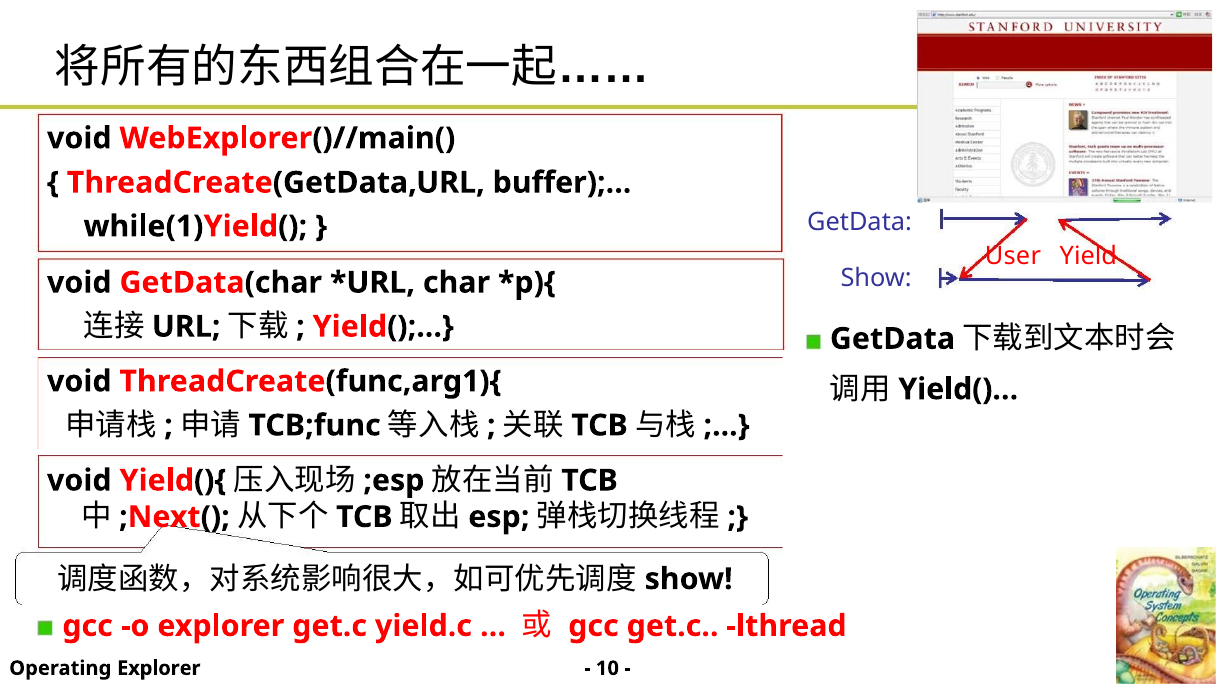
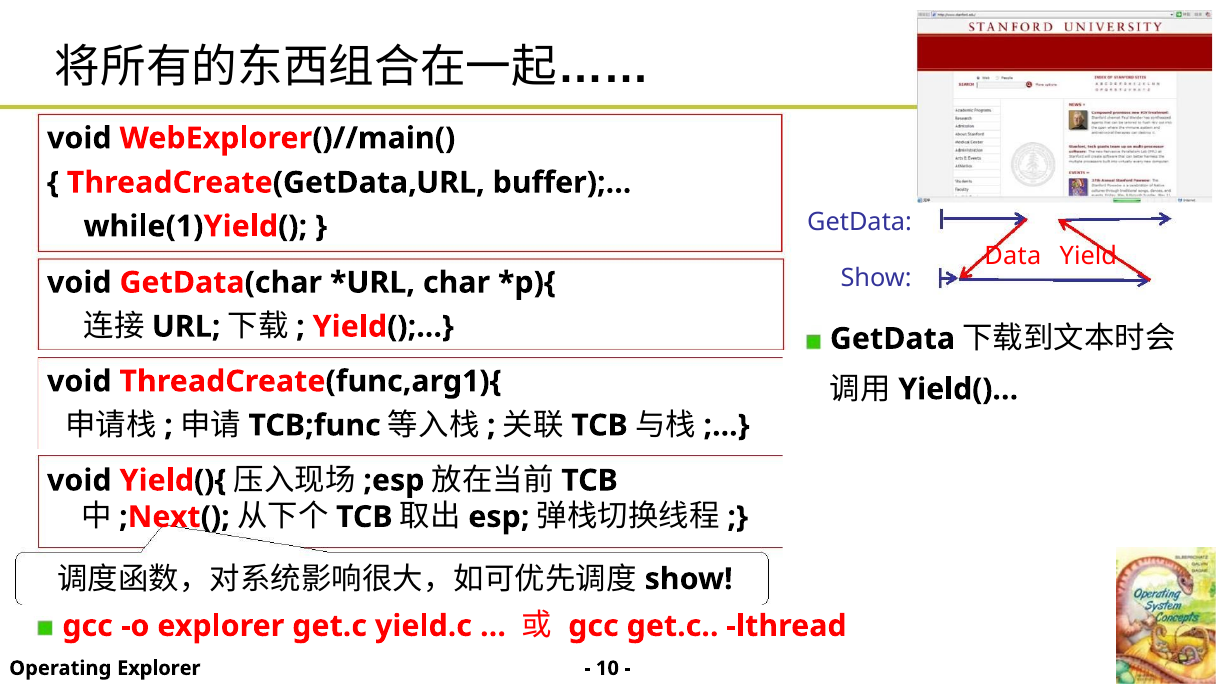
User: User -> Data (1013, 256)
